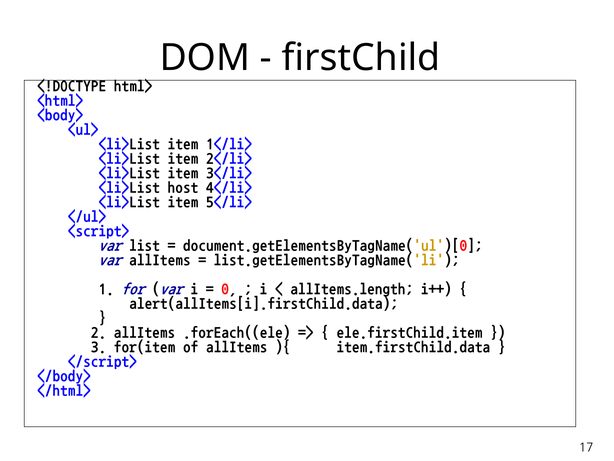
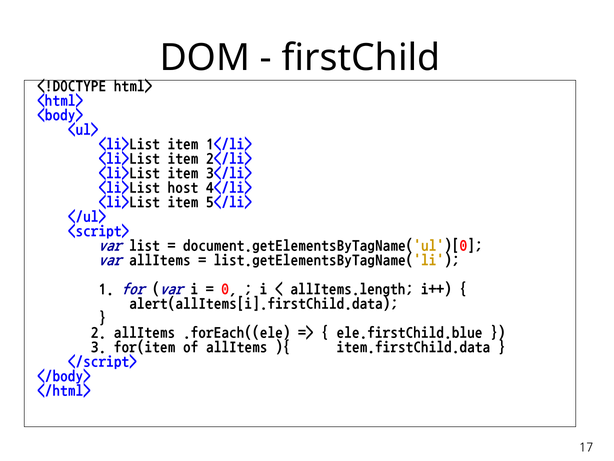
ele.firstChild.item: ele.firstChild.item -> ele.firstChild.blue (410, 332)
